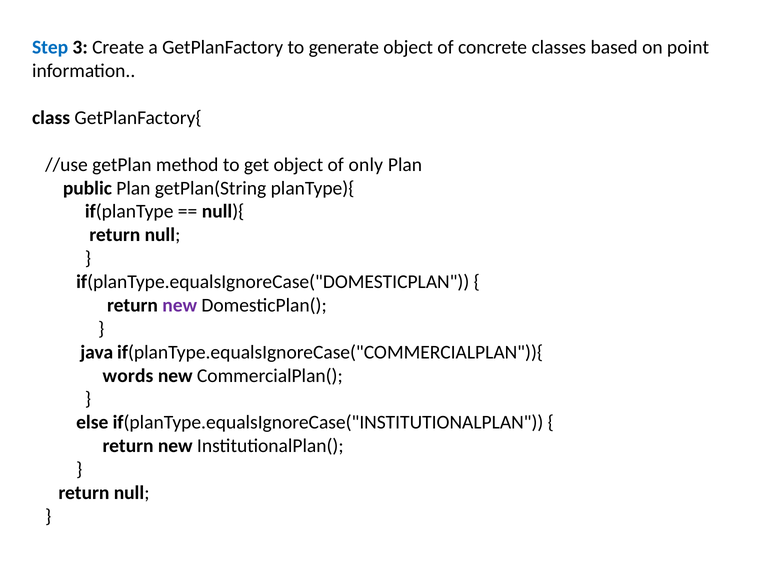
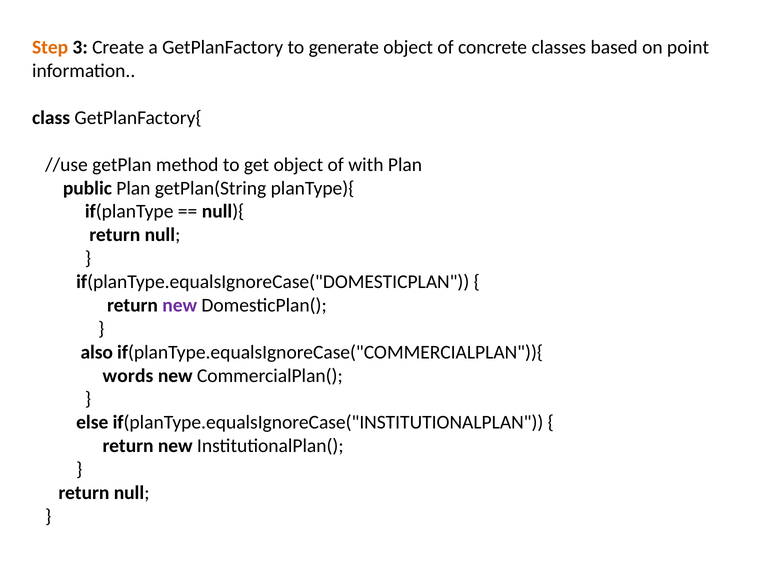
Step colour: blue -> orange (50, 47)
only: only -> with (366, 165)
java: java -> also (97, 352)
